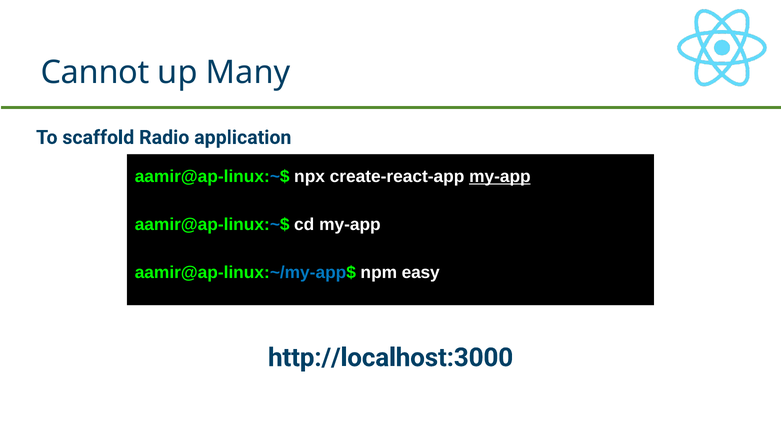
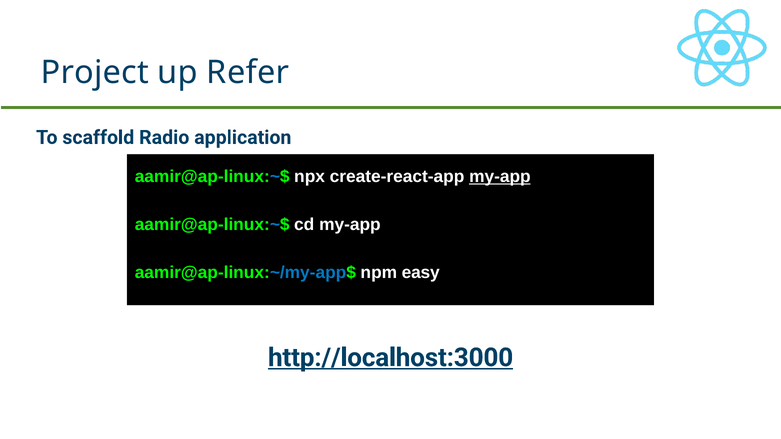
Cannot: Cannot -> Project (95, 73)
Many: Many -> Refer (248, 73)
http://localhost:3000 underline: none -> present (391, 358)
